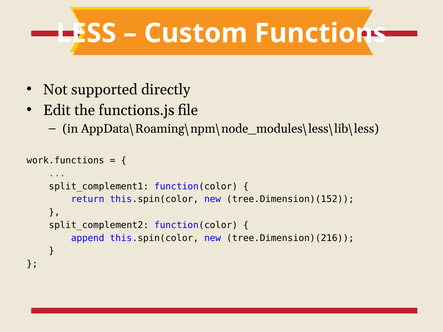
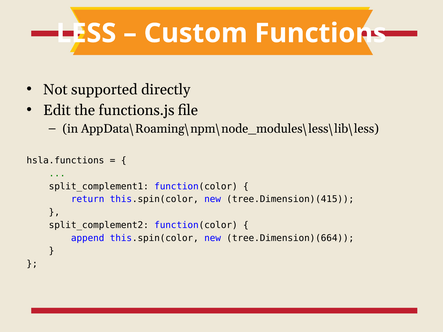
work.functions: work.functions -> hsla.functions (65, 161)
tree.Dimension)(152: tree.Dimension)(152 -> tree.Dimension)(415 (290, 199)
tree.Dimension)(216: tree.Dimension)(216 -> tree.Dimension)(664 (290, 238)
